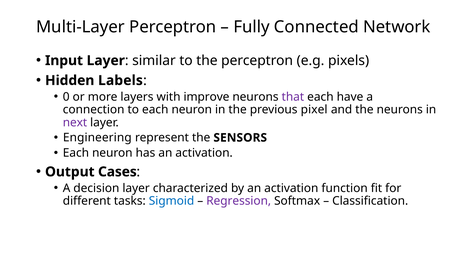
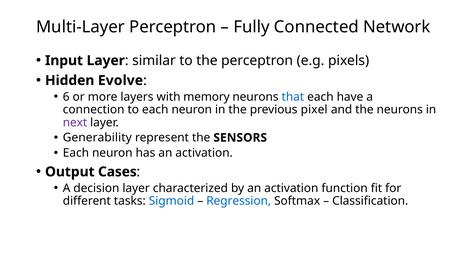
Labels: Labels -> Evolve (120, 80)
0: 0 -> 6 (66, 97)
improve: improve -> memory (207, 97)
that colour: purple -> blue (293, 97)
Engineering: Engineering -> Generability (97, 138)
Regression colour: purple -> blue (239, 201)
